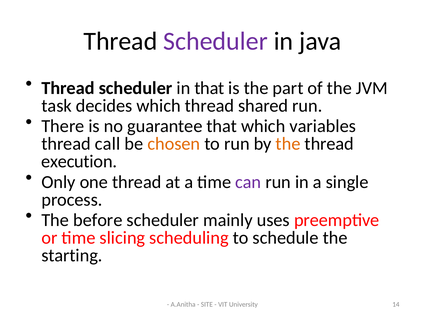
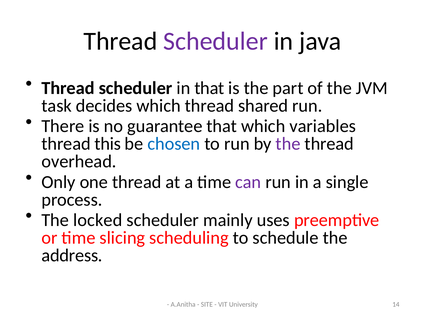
call: call -> this (108, 144)
chosen colour: orange -> blue (174, 144)
the colour: orange -> purple (288, 144)
execution: execution -> overhead (79, 161)
before: before -> locked (98, 220)
starting: starting -> address (72, 255)
